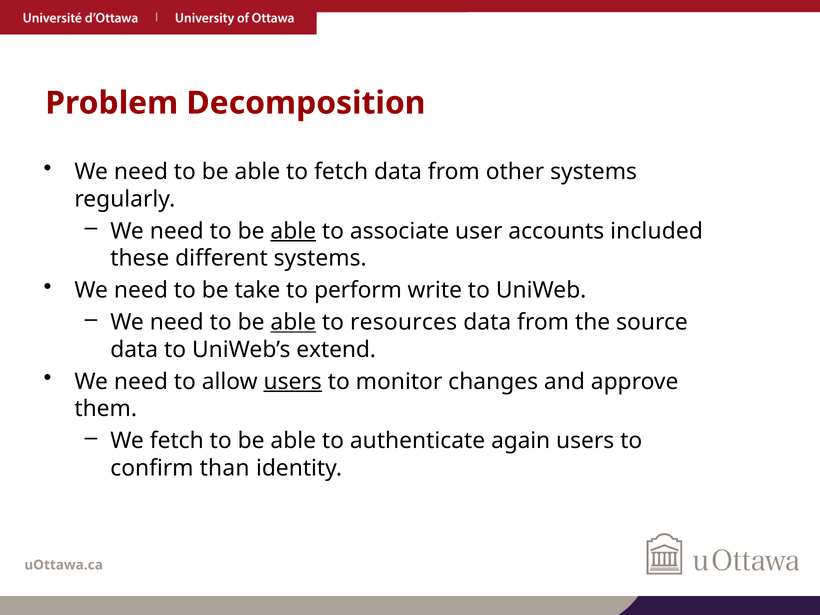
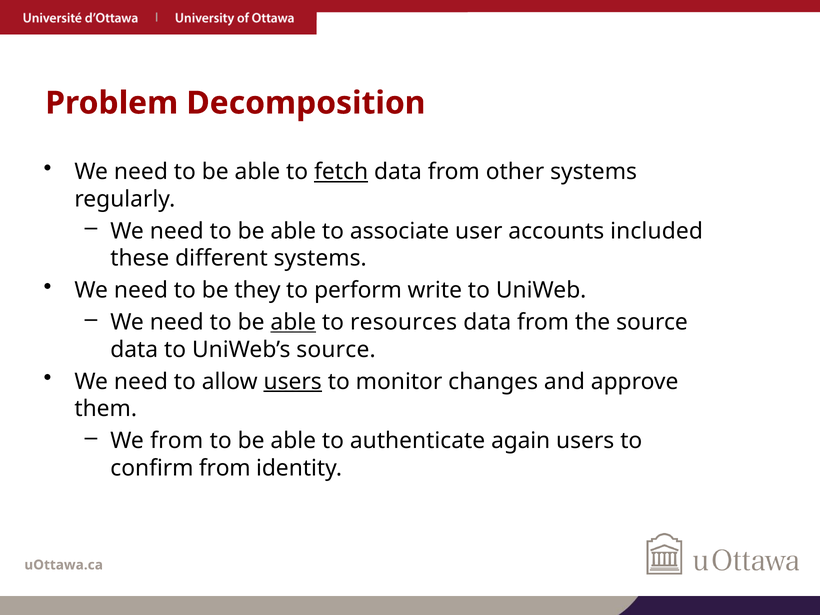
fetch underline: none -> present (341, 172)
able underline: present -> none (293, 231)
take: take -> they (257, 290)
UniWeb’s extend: extend -> source (336, 350)
We fetch: fetch -> from (177, 441)
confirm than: than -> from (225, 468)
